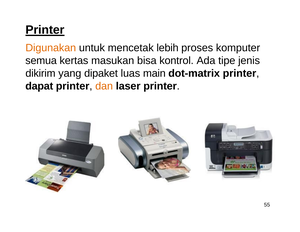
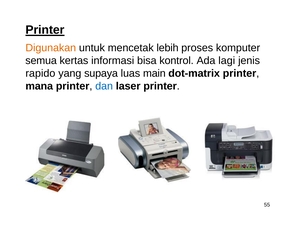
masukan: masukan -> informasi (113, 61)
tipe: tipe -> lagi (227, 61)
dikirim: dikirim -> rapido (40, 73)
dipaket: dipaket -> supaya (101, 73)
dapat: dapat -> mana (39, 86)
dan colour: orange -> blue (104, 86)
